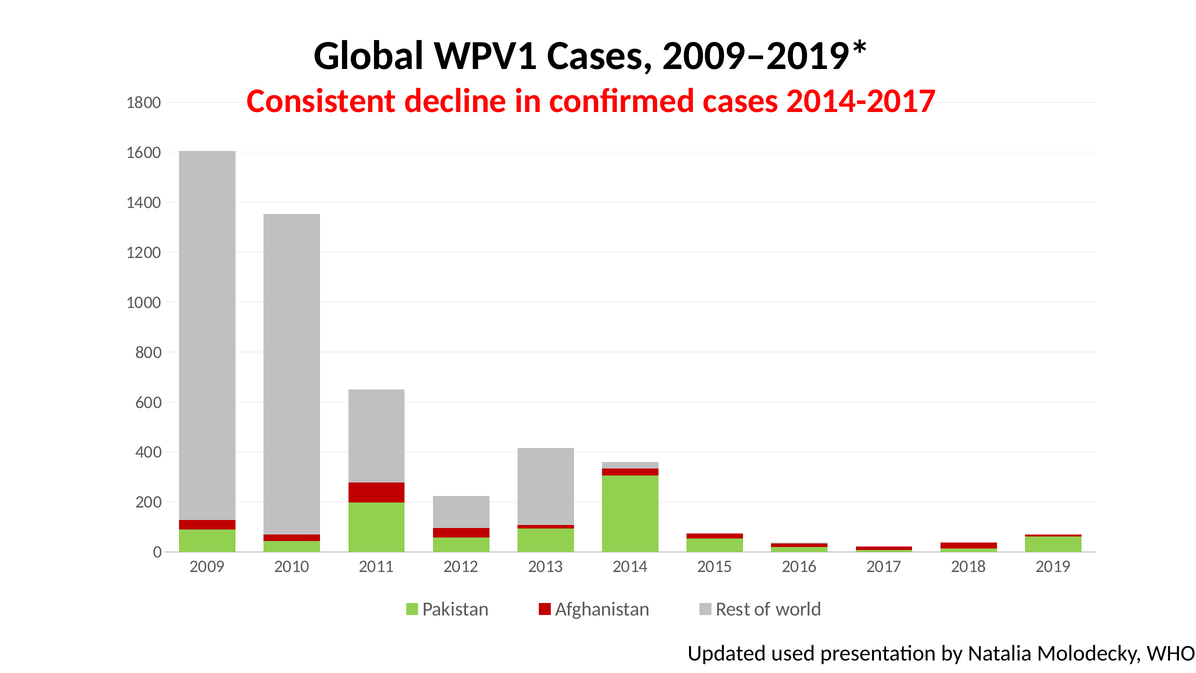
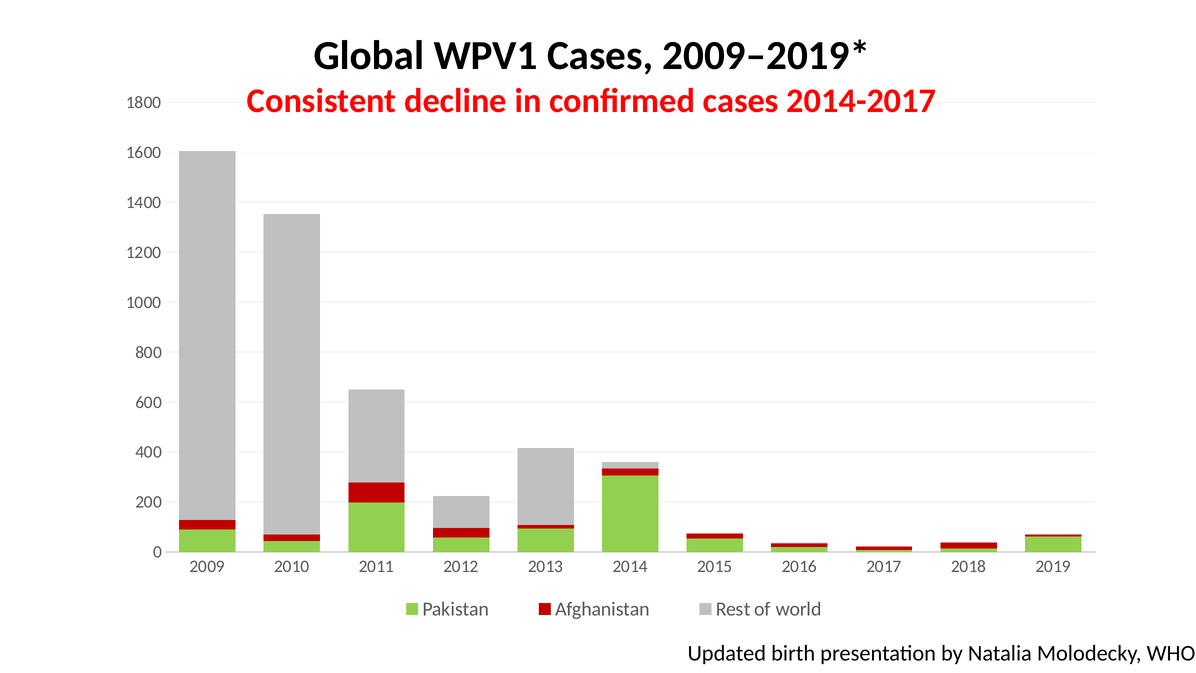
used: used -> birth (793, 653)
